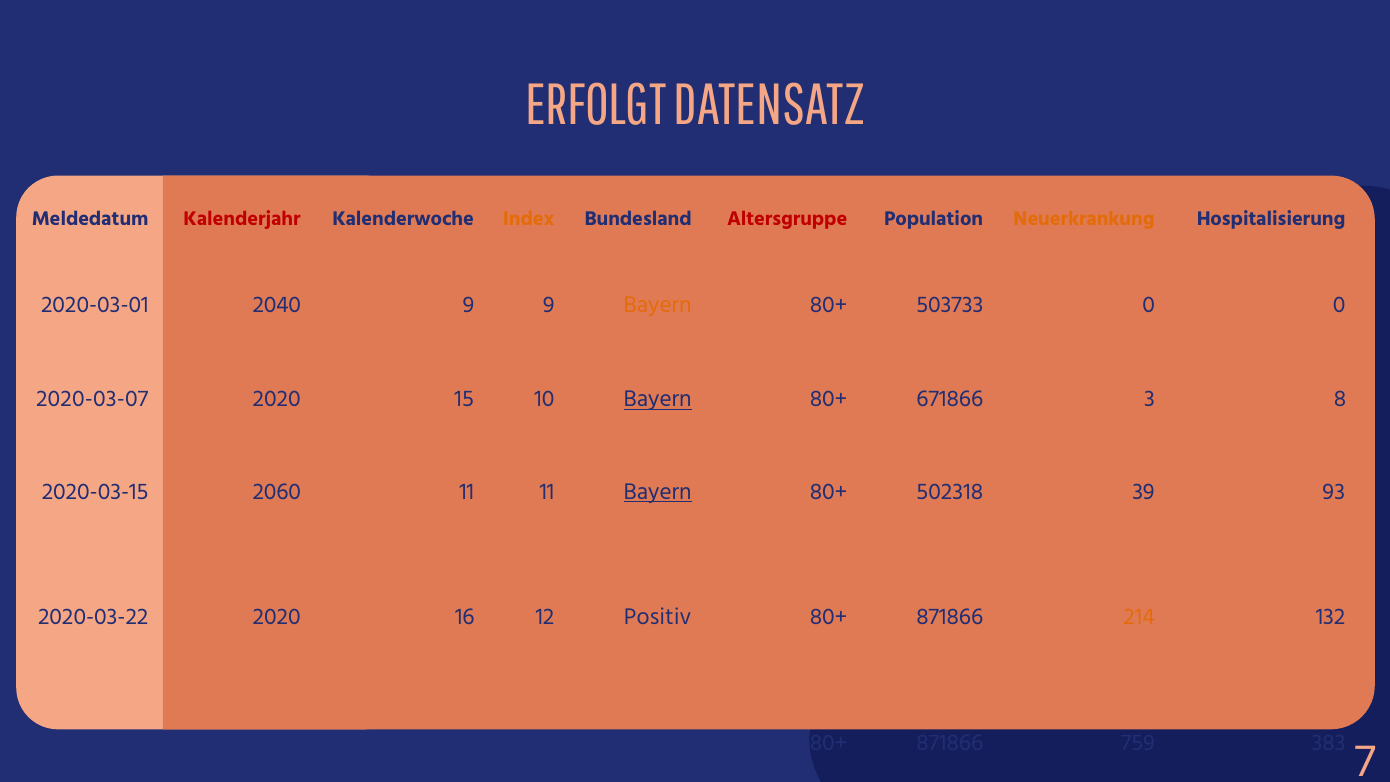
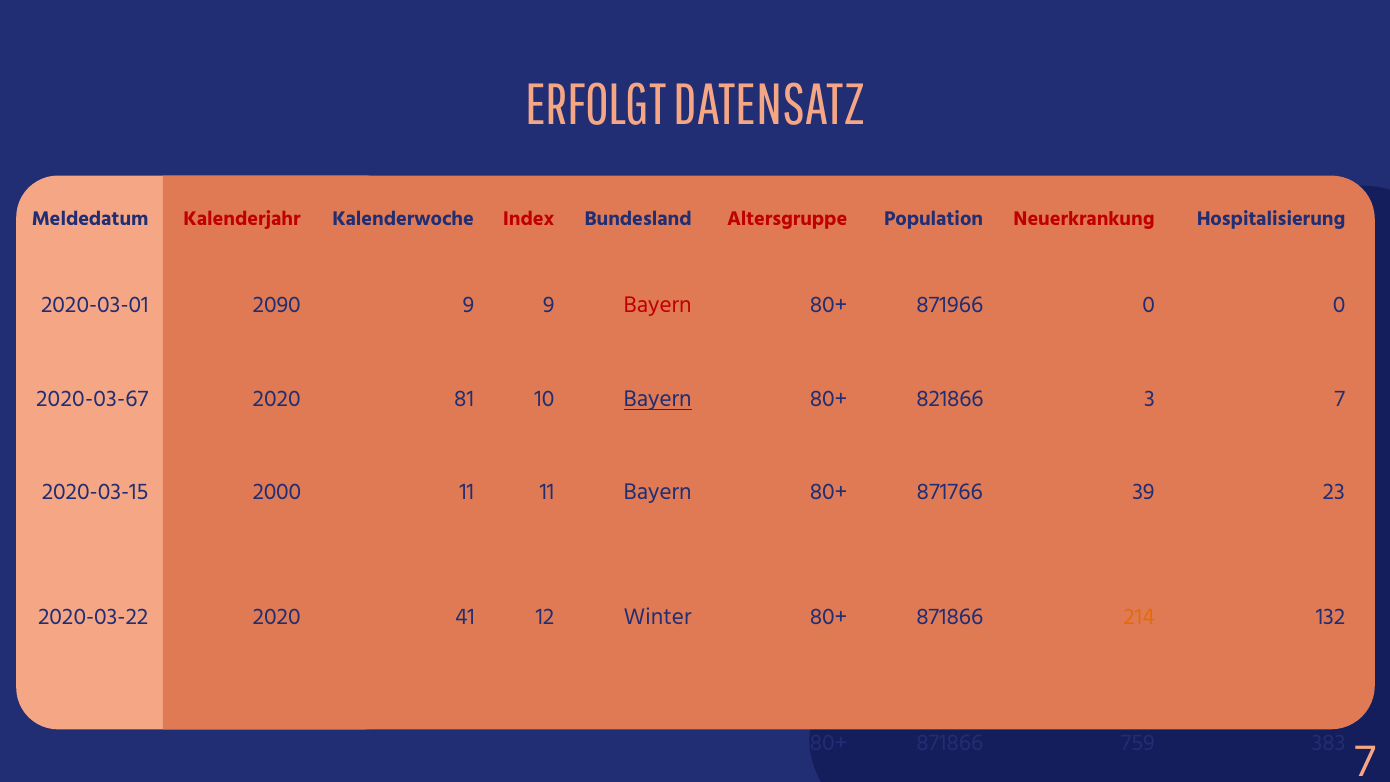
Index colour: orange -> red (529, 218)
Neuerkrankung colour: orange -> red (1084, 218)
2040: 2040 -> 2090 (277, 304)
Bayern colour: orange -> red (658, 304)
503733: 503733 -> 871966 (950, 304)
2020-03-07: 2020-03-07 -> 2020-03-67 (92, 399)
15: 15 -> 81 (464, 399)
671866: 671866 -> 821866 (950, 399)
3 8: 8 -> 7 (1340, 399)
2060: 2060 -> 2000 (277, 491)
Bayern underline: present -> none (658, 491)
502318: 502318 -> 871766 (950, 491)
93: 93 -> 23 (1334, 491)
16: 16 -> 41 (465, 617)
Positiv: Positiv -> Winter (658, 617)
